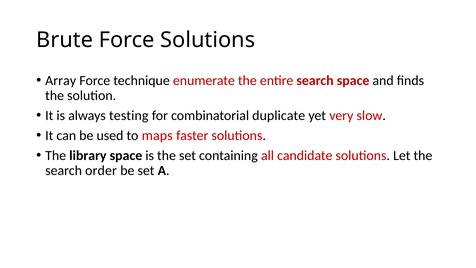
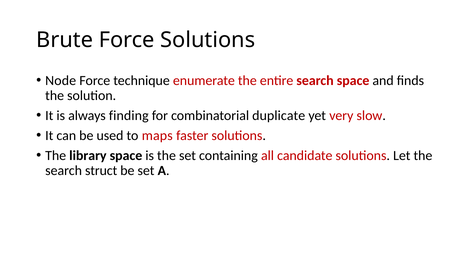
Array: Array -> Node (61, 80)
testing: testing -> finding (129, 115)
order: order -> struct (101, 170)
